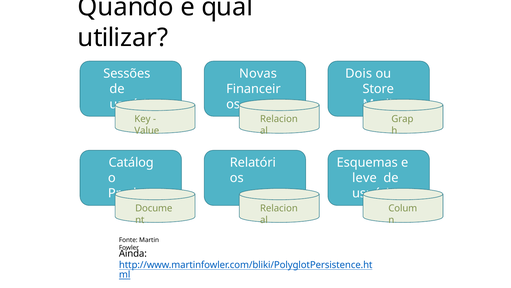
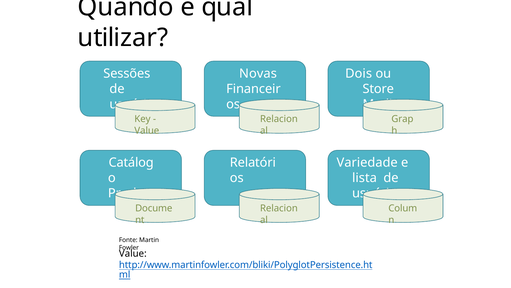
Esquemas: Esquemas -> Variedade (367, 162)
leve: leve -> lista (364, 178)
Ainda: Ainda -> Value (133, 253)
